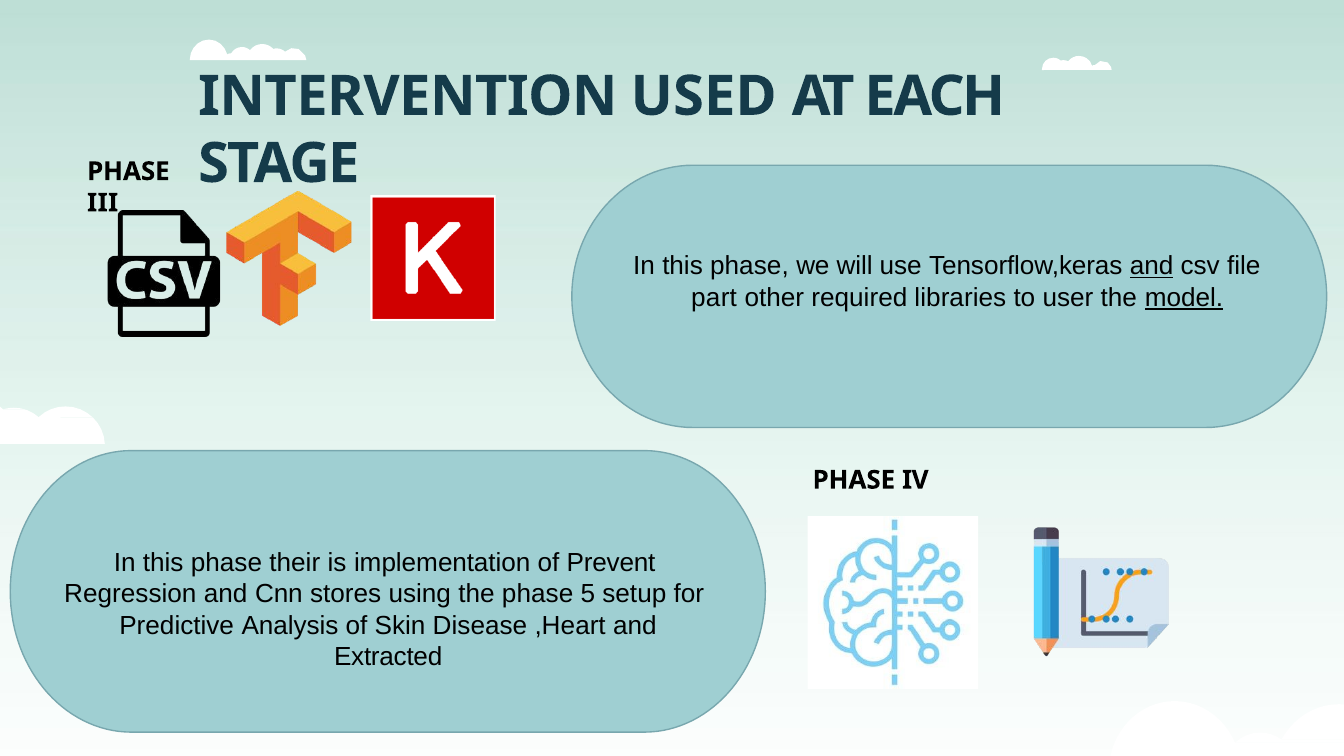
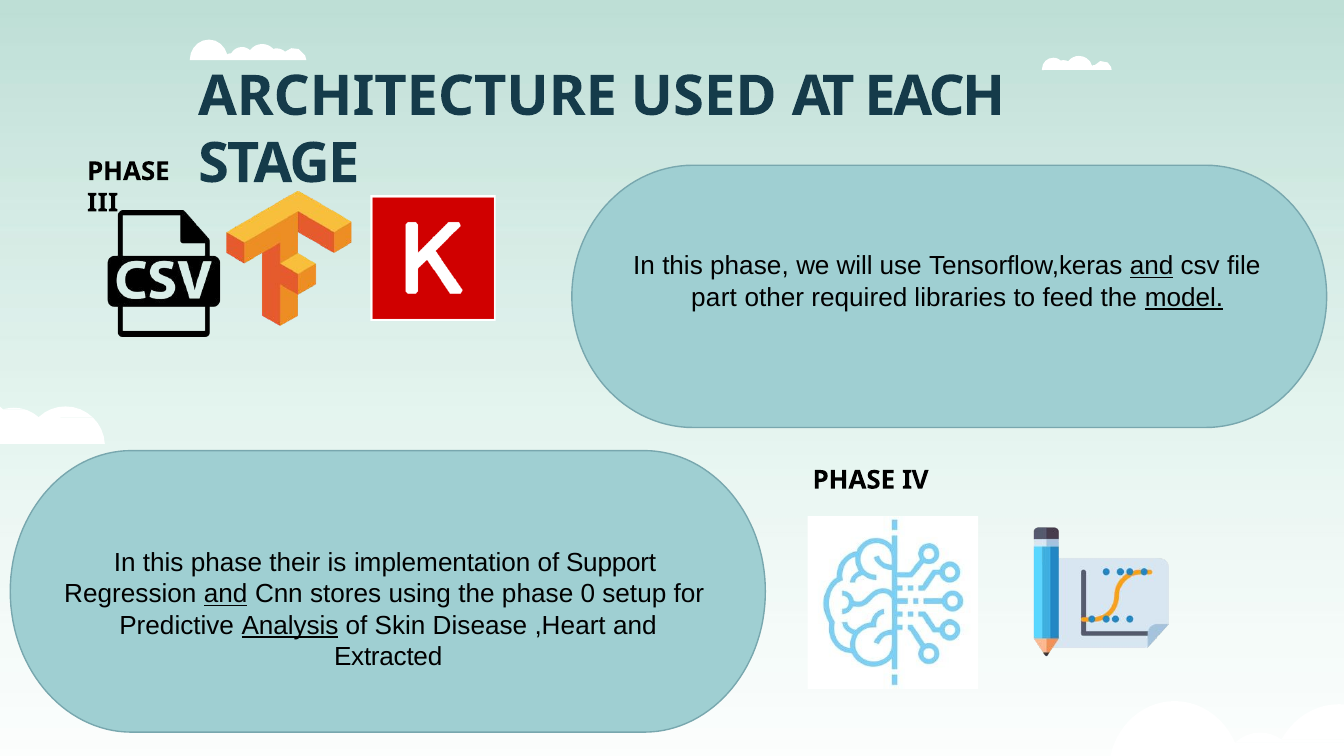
INTERVENTION: INTERVENTION -> ARCHITECTURE (408, 96)
user: user -> feed (1068, 298)
Prevent: Prevent -> Support (611, 563)
and underline: none -> present (226, 594)
5: 5 -> 0 (588, 594)
Analysis underline: none -> present (290, 626)
